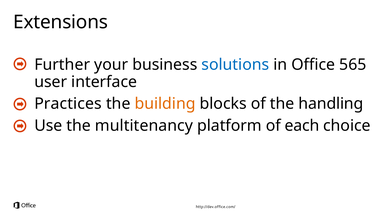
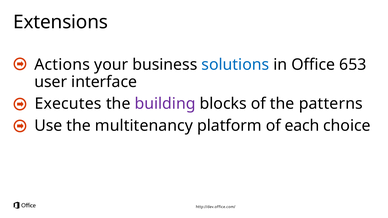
Further: Further -> Actions (62, 65)
565: 565 -> 653 (353, 65)
Practices: Practices -> Executes (68, 104)
building colour: orange -> purple (165, 104)
handling: handling -> patterns (331, 104)
